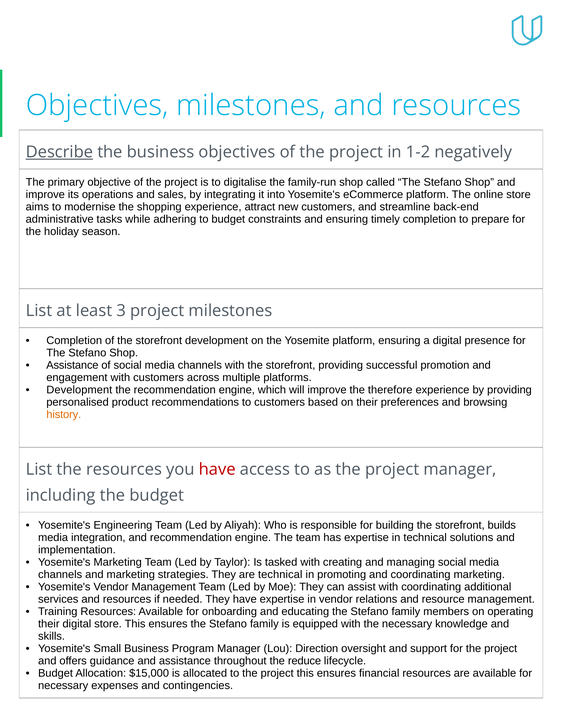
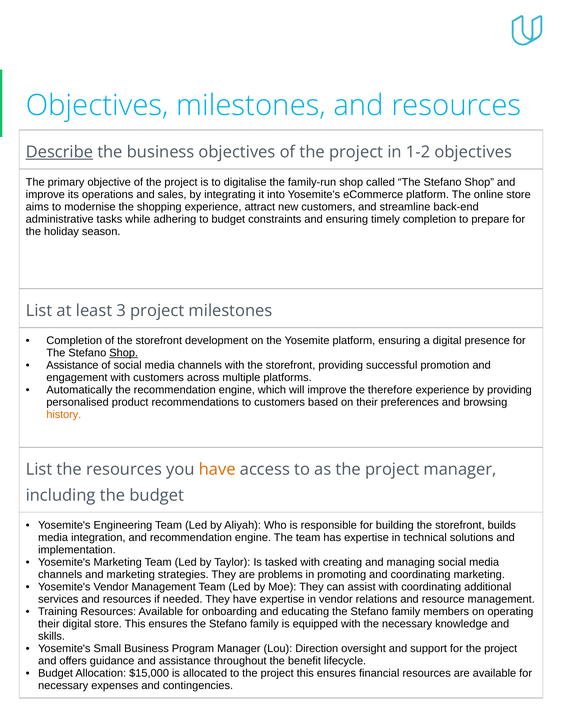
1-2 negatively: negatively -> objectives (473, 152)
Shop underline: none -> present (124, 353)
Development: Development -> Automatically (79, 390)
have colour: red -> orange (217, 470)
are technical: technical -> problems (280, 575)
reduce: reduce -> benefit (304, 661)
